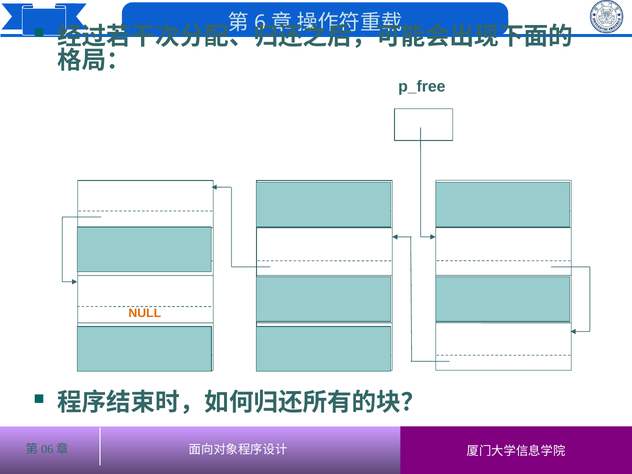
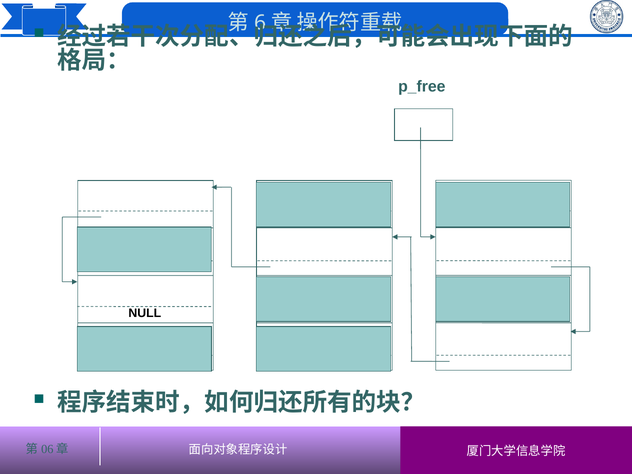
NULL colour: orange -> black (145, 313)
